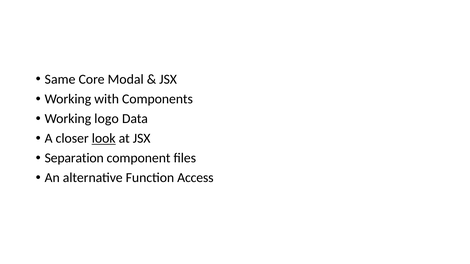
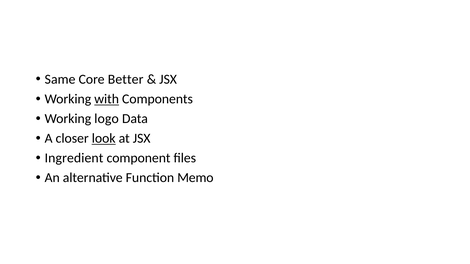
Modal: Modal -> Better (126, 79)
with underline: none -> present (107, 99)
Separation: Separation -> Ingredient (74, 158)
Access: Access -> Memo (195, 178)
